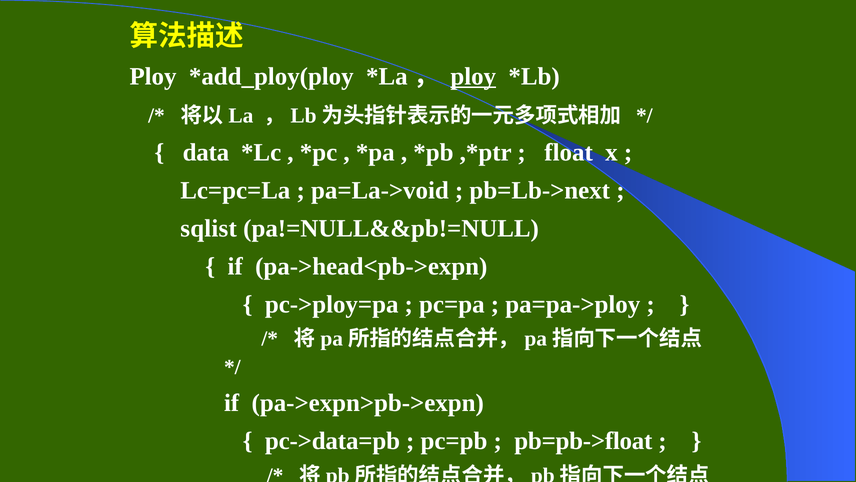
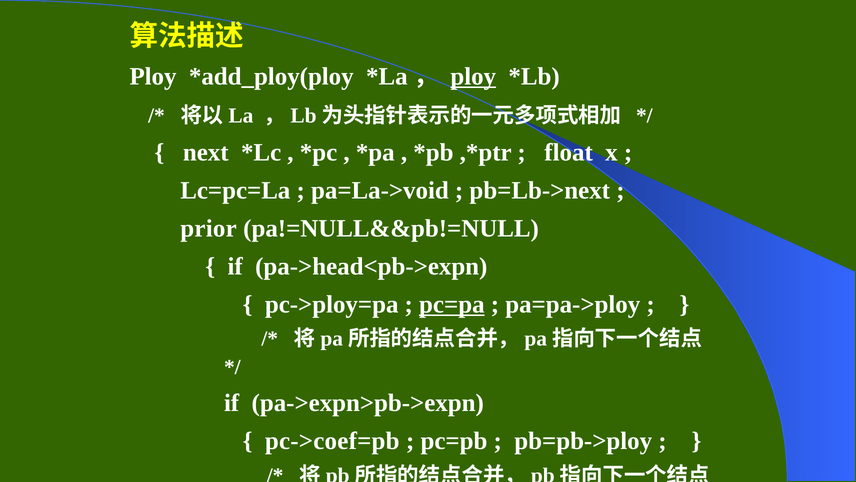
data: data -> next (206, 152)
sqlist: sqlist -> prior (209, 228)
pc=pa underline: none -> present (452, 304)
pc->data=pb: pc->data=pb -> pc->coef=pb (332, 441)
pb=pb->float: pb=pb->float -> pb=pb->ploy (583, 441)
